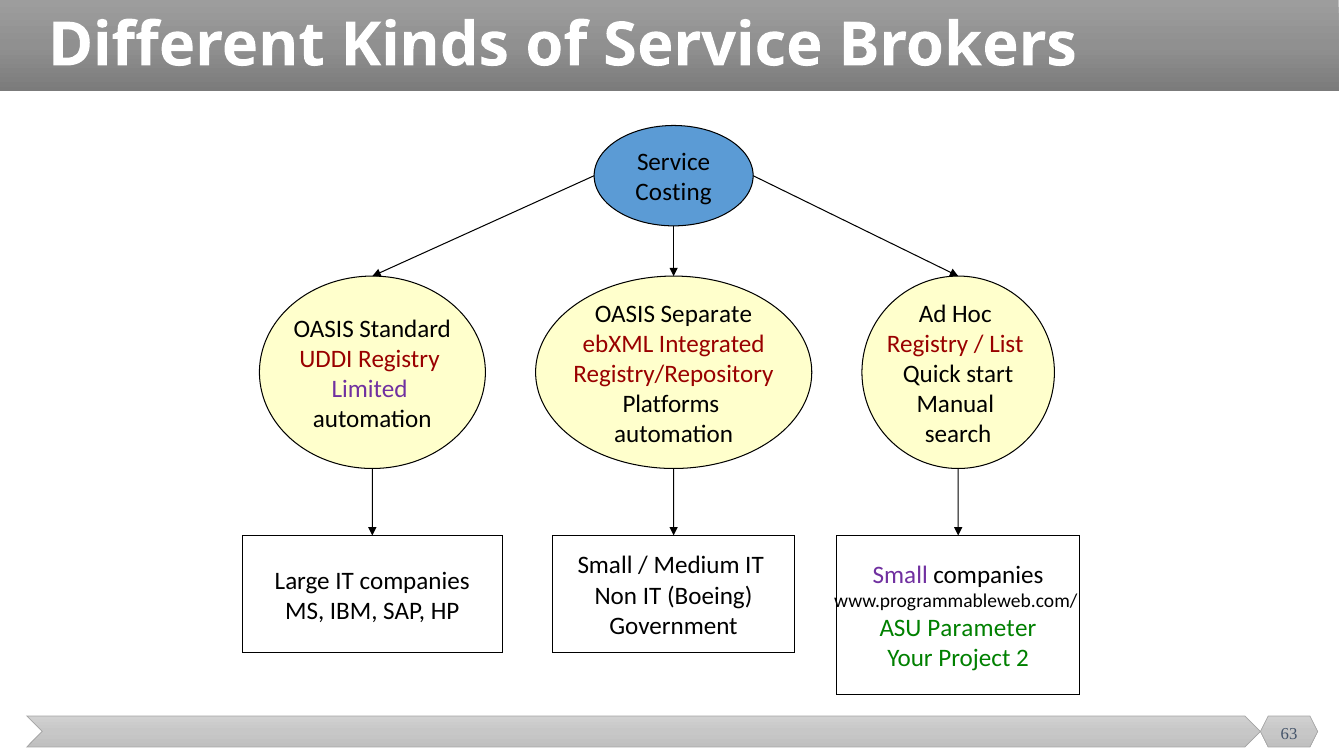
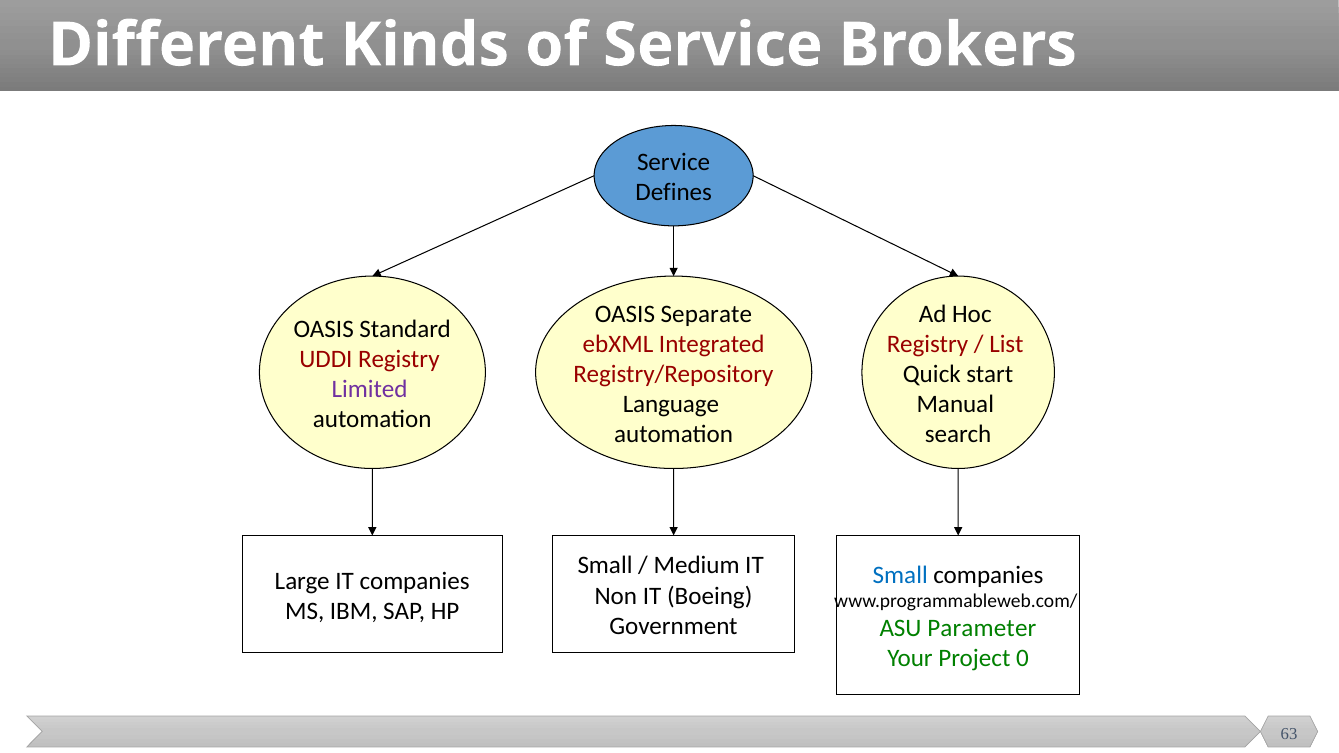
Costing: Costing -> Defines (674, 192)
Platforms: Platforms -> Language (671, 404)
Small colour: purple -> blue (900, 575)
2: 2 -> 0 (1022, 659)
